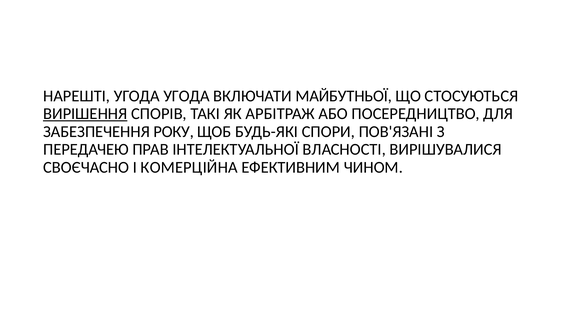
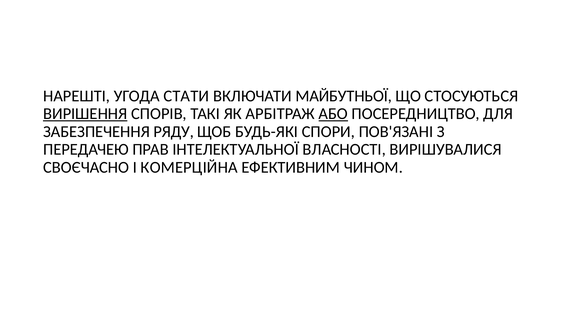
УГОДА УГОДА: УГОДА -> СТАТИ (186, 96)
АБО underline: none -> present (333, 114)
РОКУ: РОКУ -> РЯДУ (174, 131)
